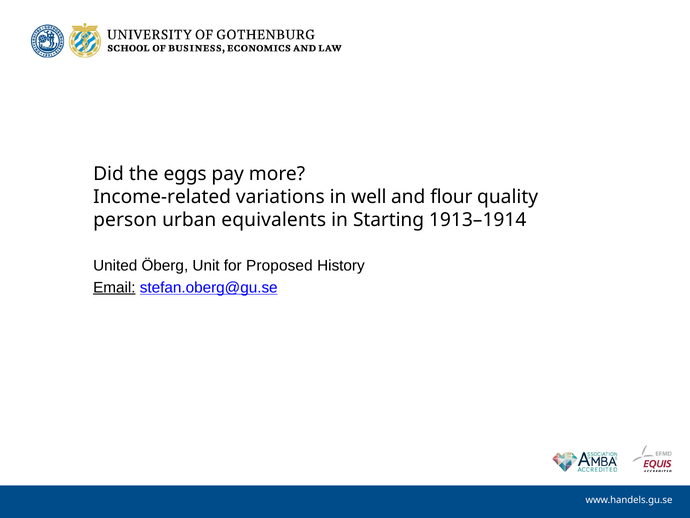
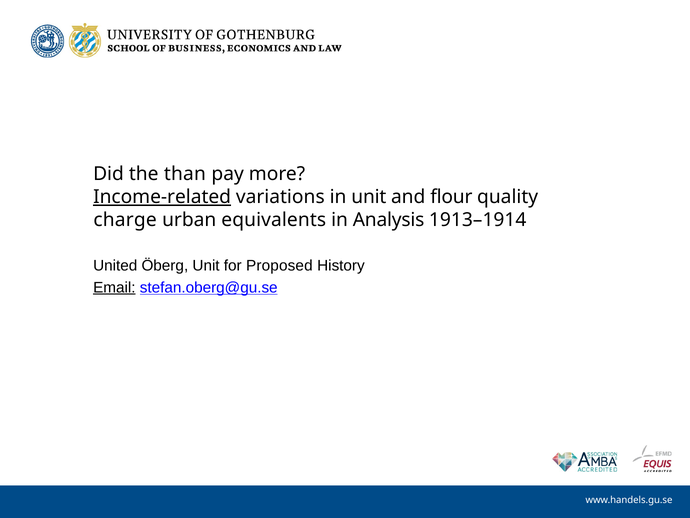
eggs: eggs -> than (185, 174)
Income-related underline: none -> present (162, 197)
in well: well -> unit (369, 197)
person: person -> charge (125, 220)
Starting: Starting -> Analysis (389, 220)
